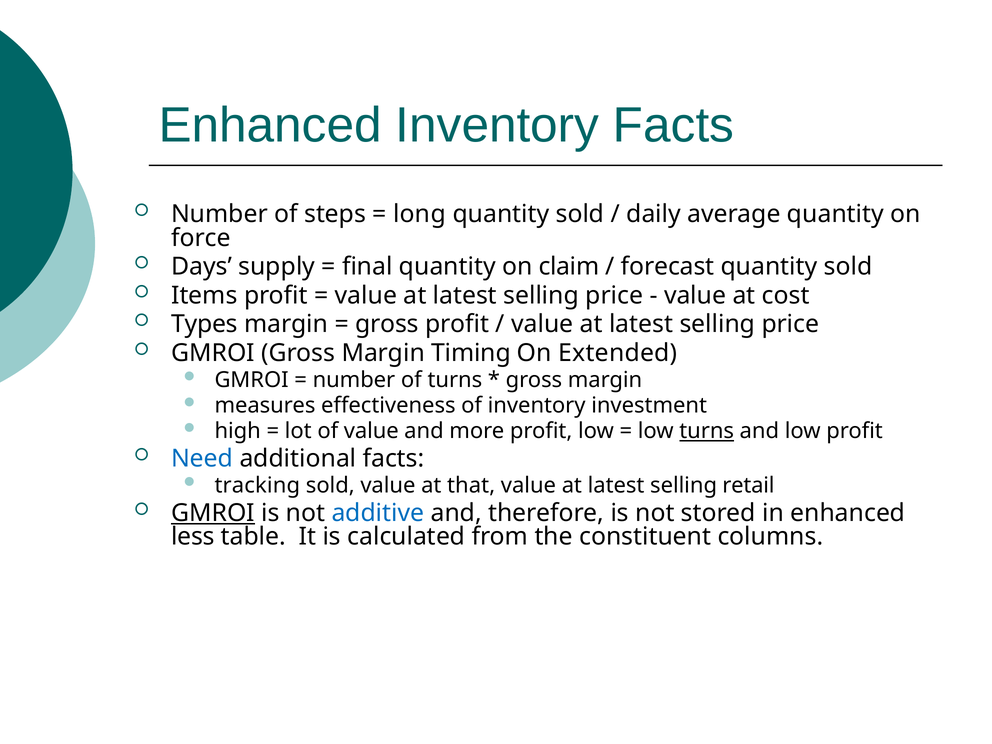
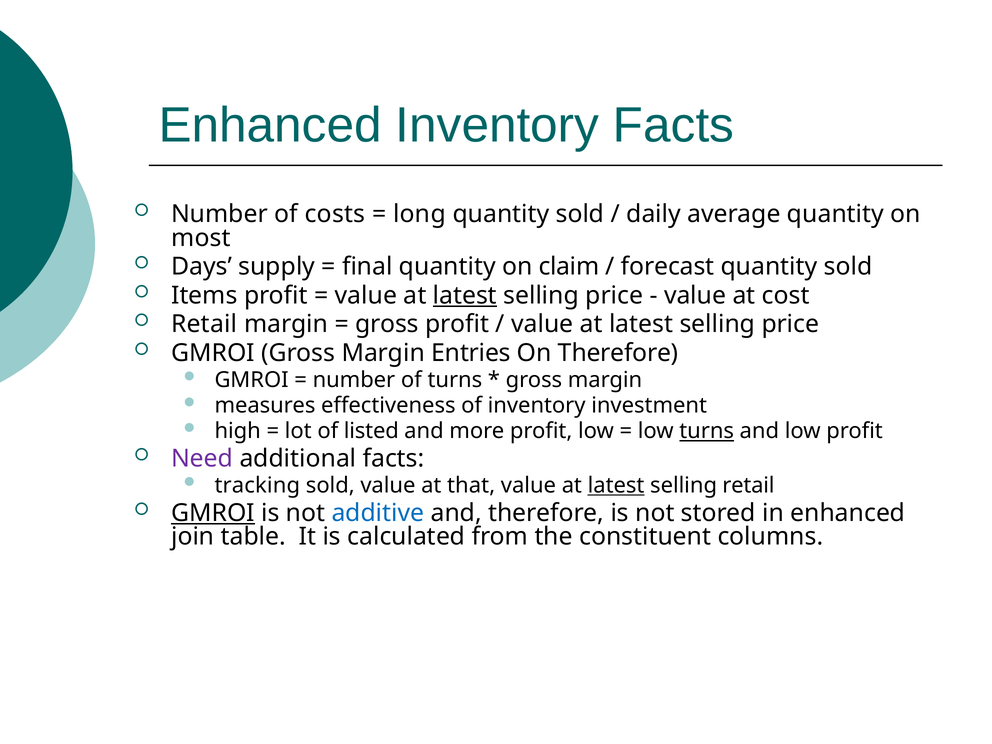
steps: steps -> costs (335, 214)
force: force -> most (201, 238)
latest underline: none -> present (465, 295)
Types: Types -> Retail (204, 324)
Timing: Timing -> Entries (471, 353)
On Extended: Extended -> Therefore (618, 353)
of value: value -> listed (371, 431)
Need colour: blue -> purple (202, 459)
latest underline: none -> present (616, 486)
less: less -> join (193, 537)
